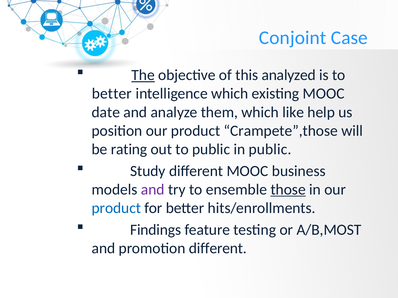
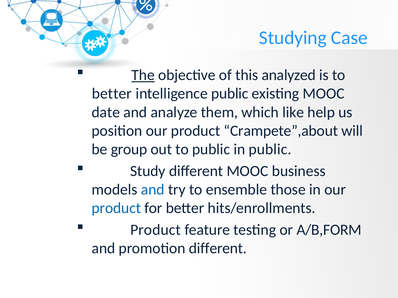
Conjoint: Conjoint -> Studying (293, 38)
intelligence which: which -> public (230, 94)
Crampete”,those: Crampete”,those -> Crampete”,about (281, 131)
rating: rating -> group (129, 150)
and colour: purple -> blue (153, 190)
those underline: present -> none (288, 190)
Findings: Findings -> Product (155, 230)
A/B,MOST: A/B,MOST -> A/B,FORM (329, 230)
